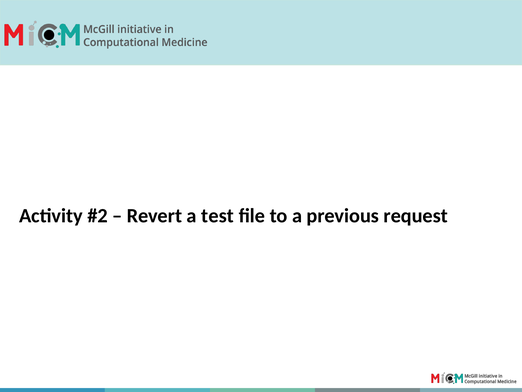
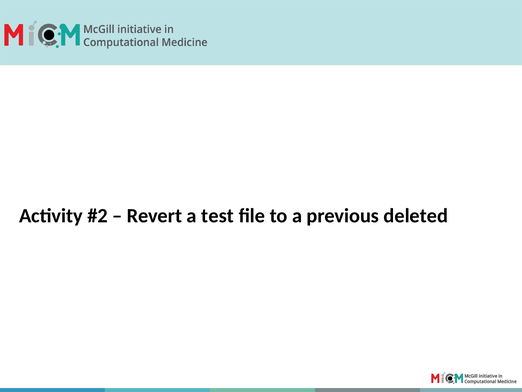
request: request -> deleted (416, 216)
